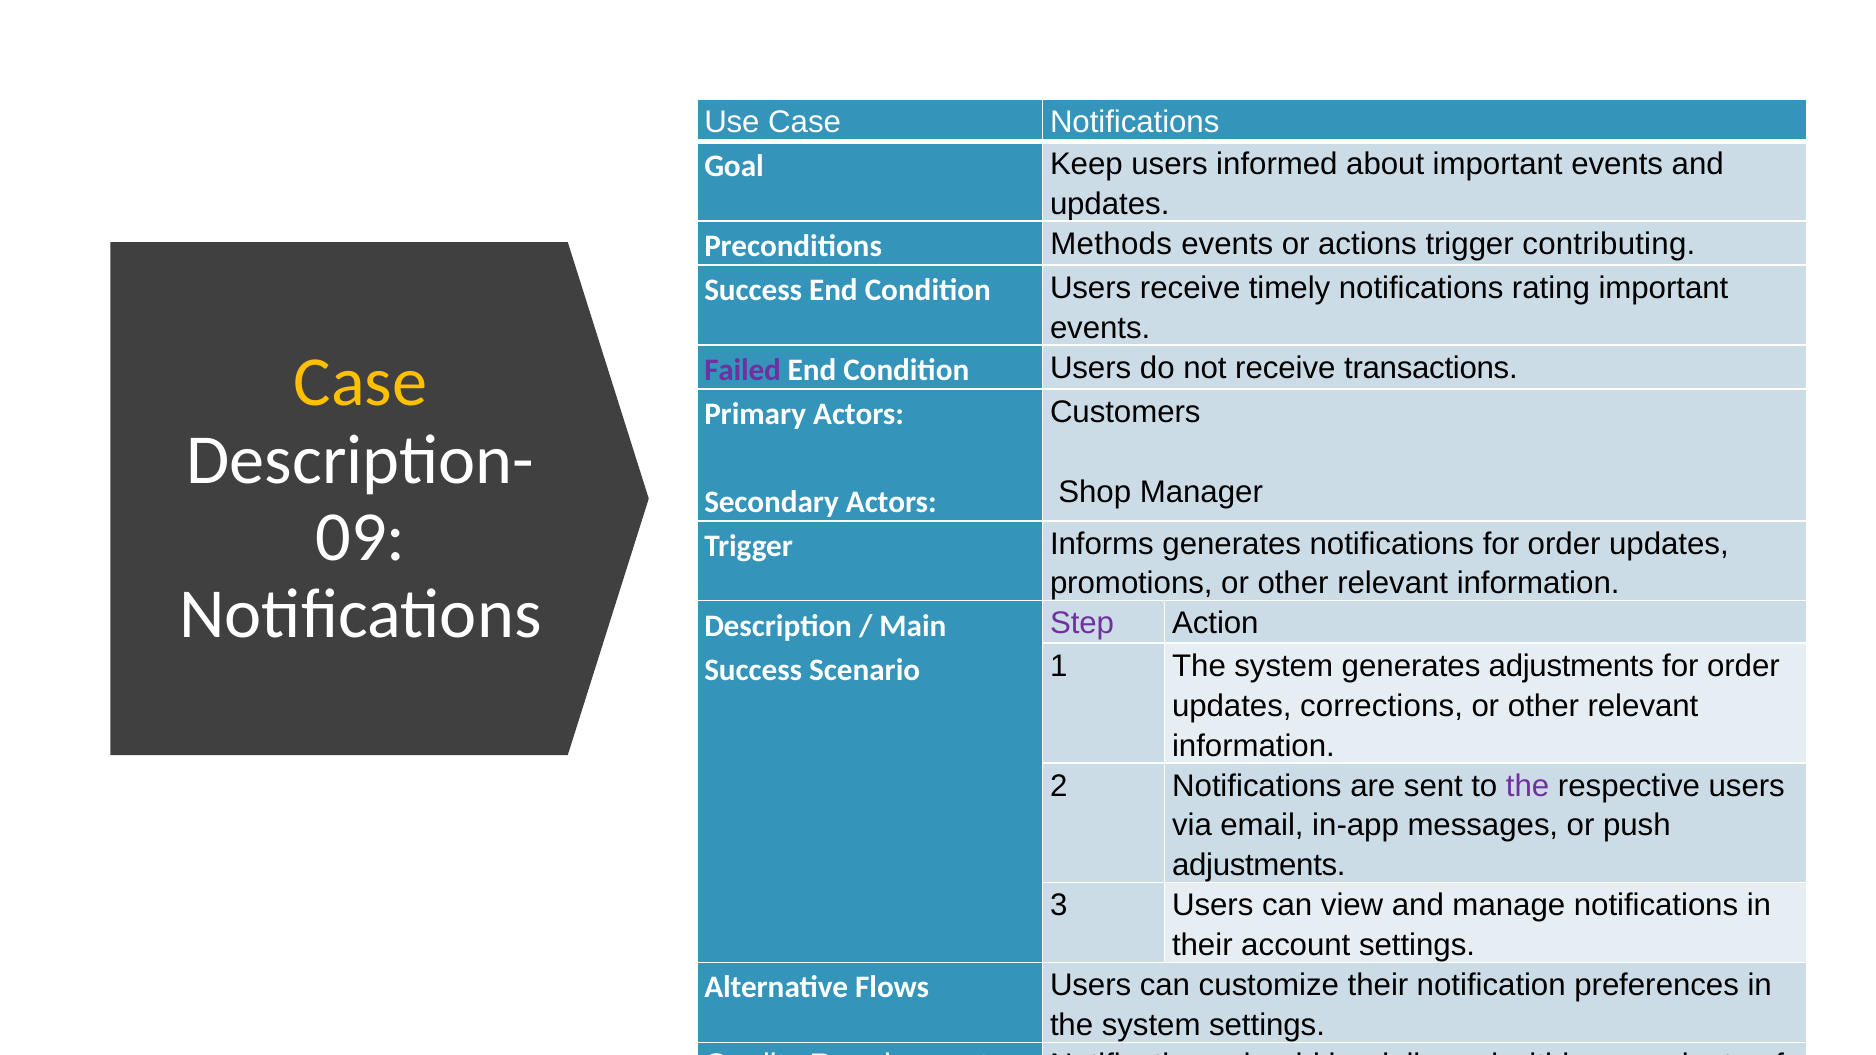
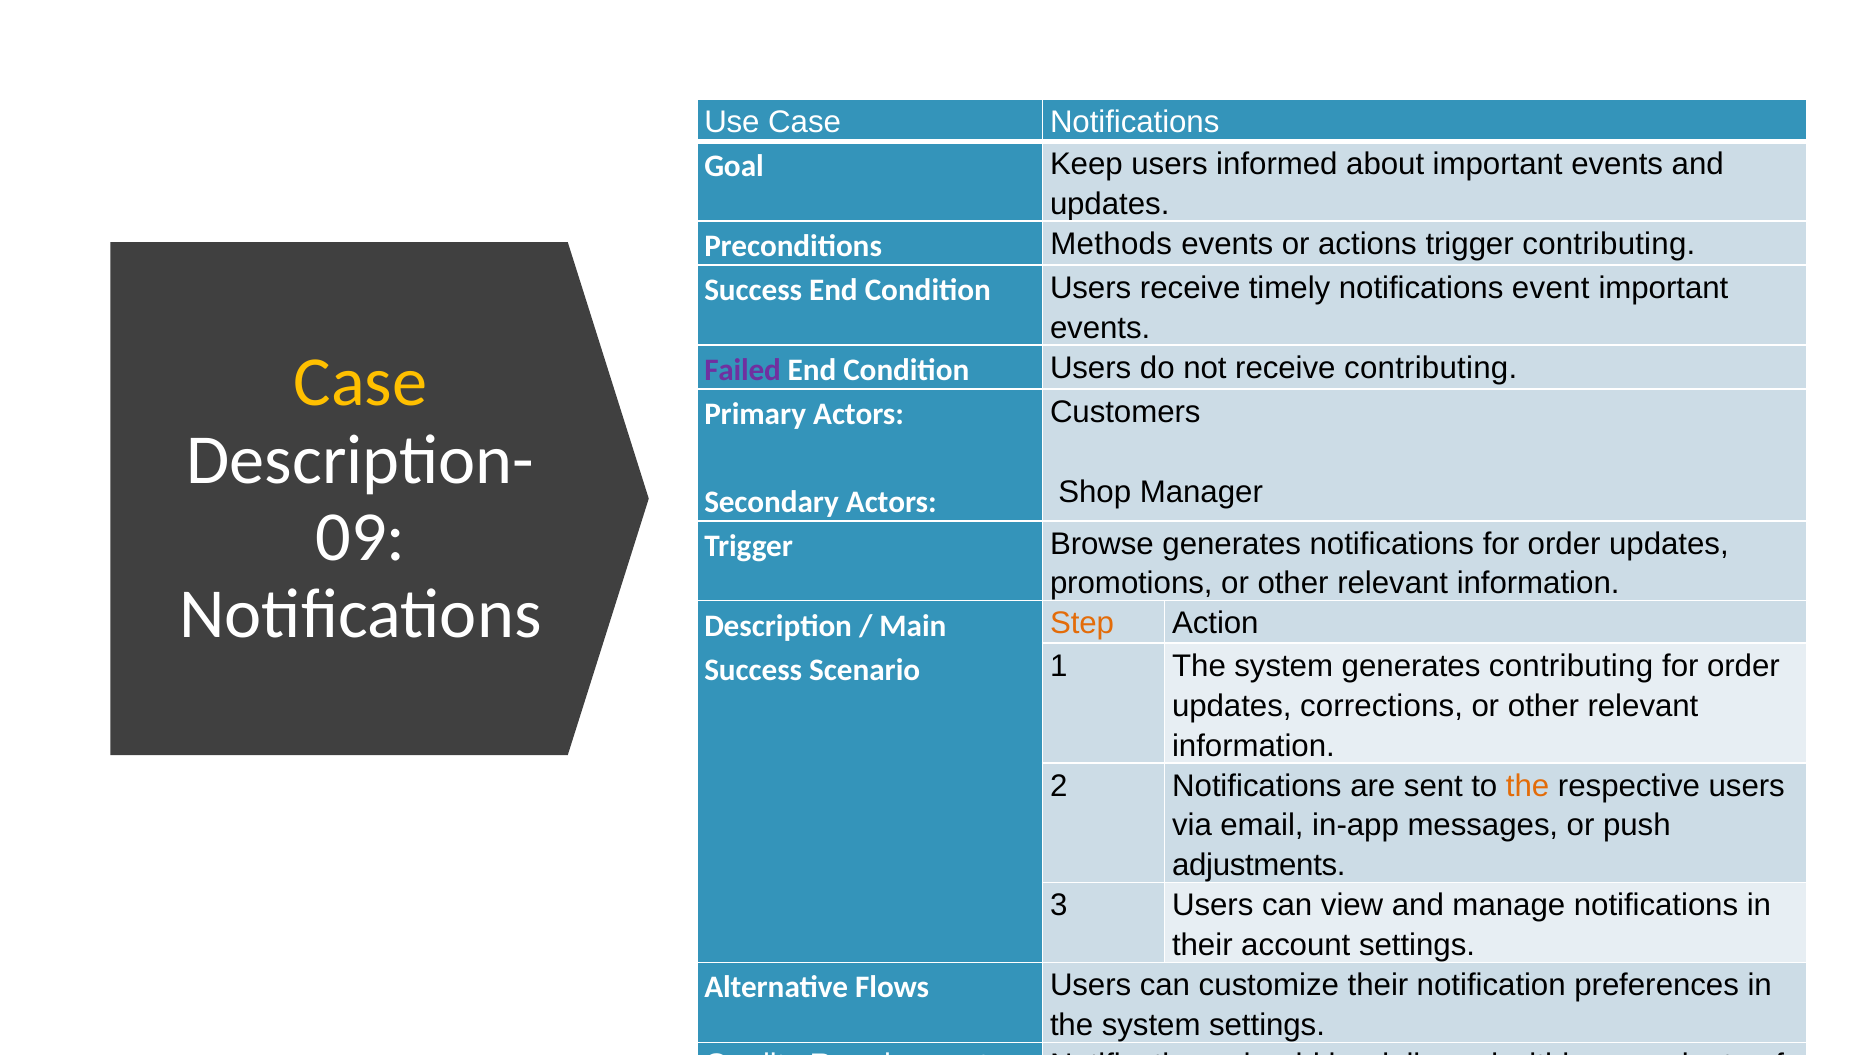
notifications rating: rating -> event (1551, 288)
receive transactions: transactions -> contributing (1431, 368)
Informs: Informs -> Browse (1102, 544)
Step colour: purple -> orange (1082, 624)
generates adjustments: adjustments -> contributing (1571, 666)
the colour: purple -> orange (1528, 786)
